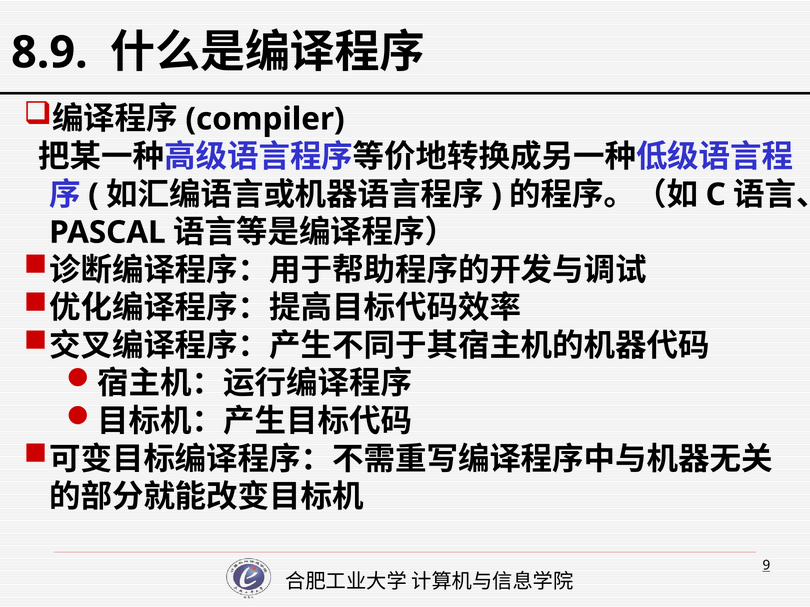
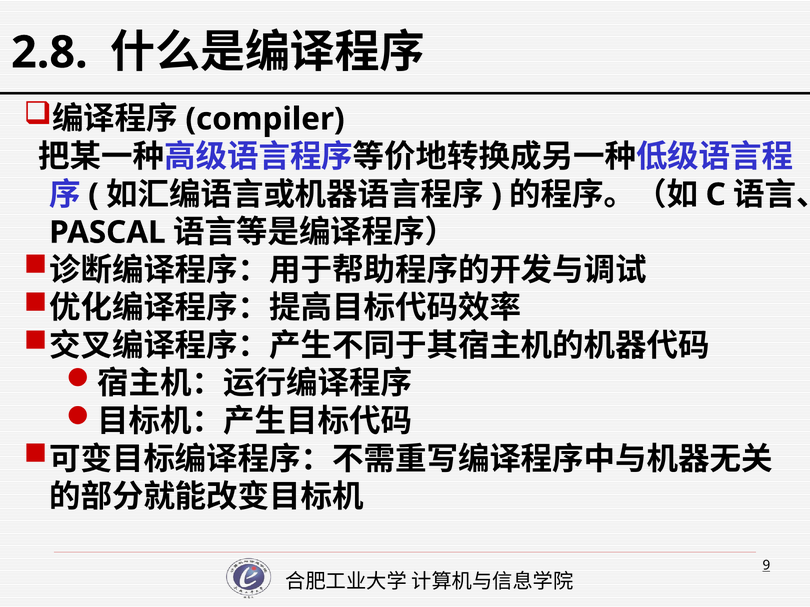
8.9: 8.9 -> 2.8 (49, 53)
